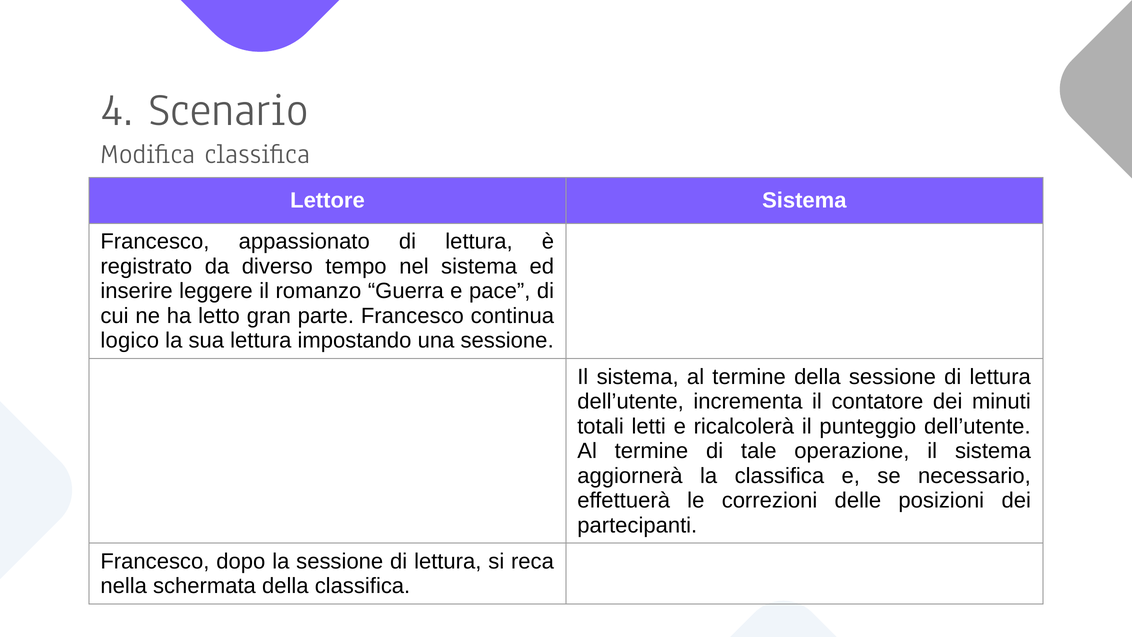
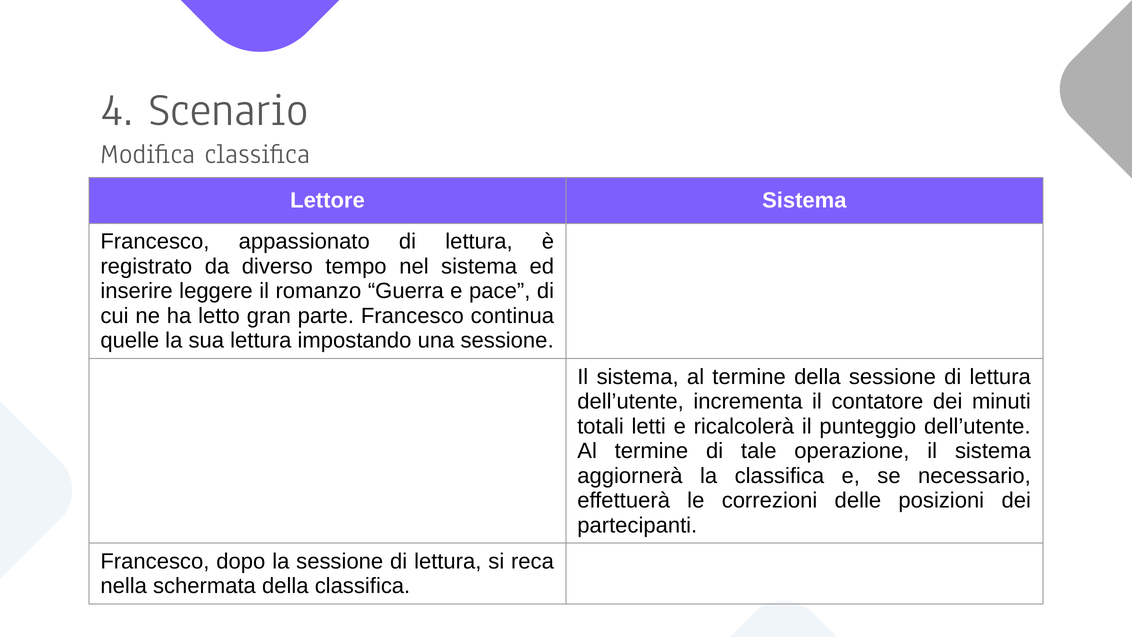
logico: logico -> quelle (130, 341)
